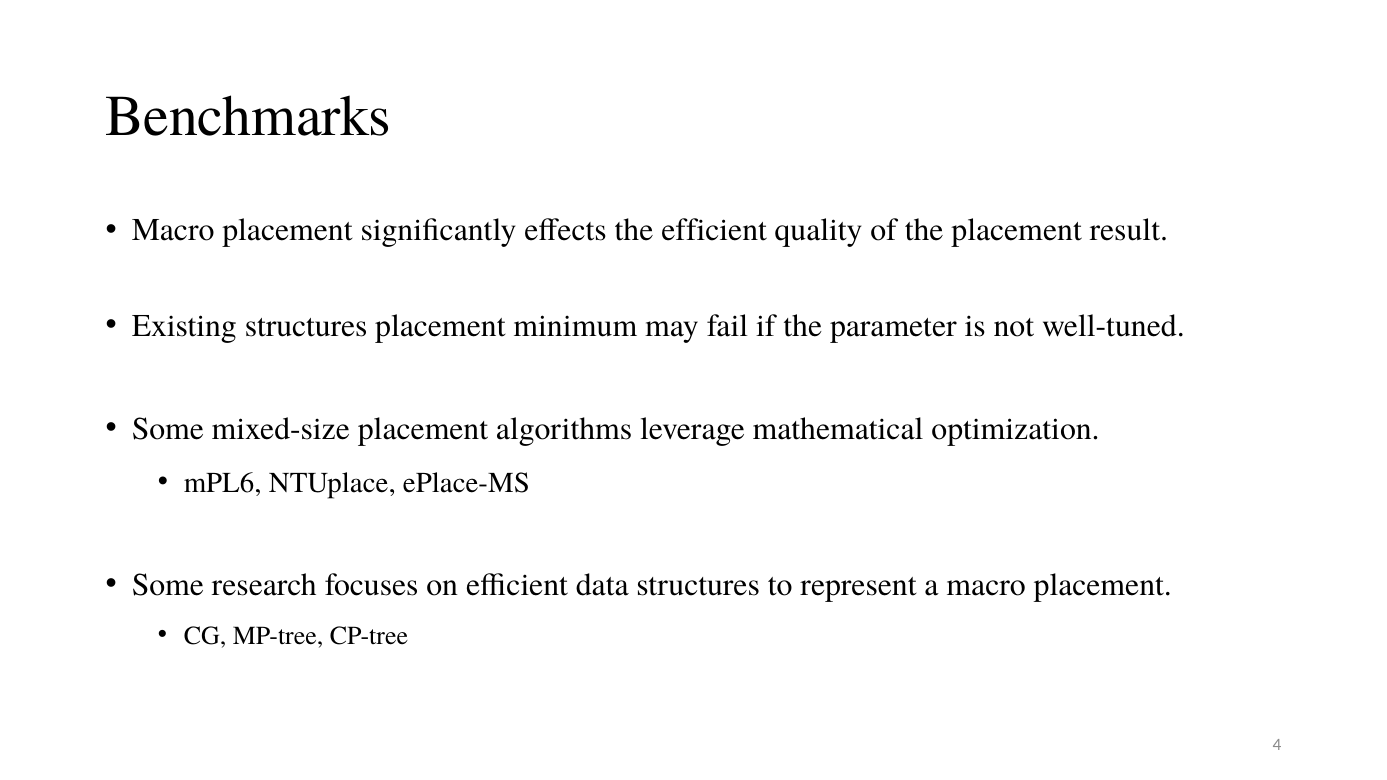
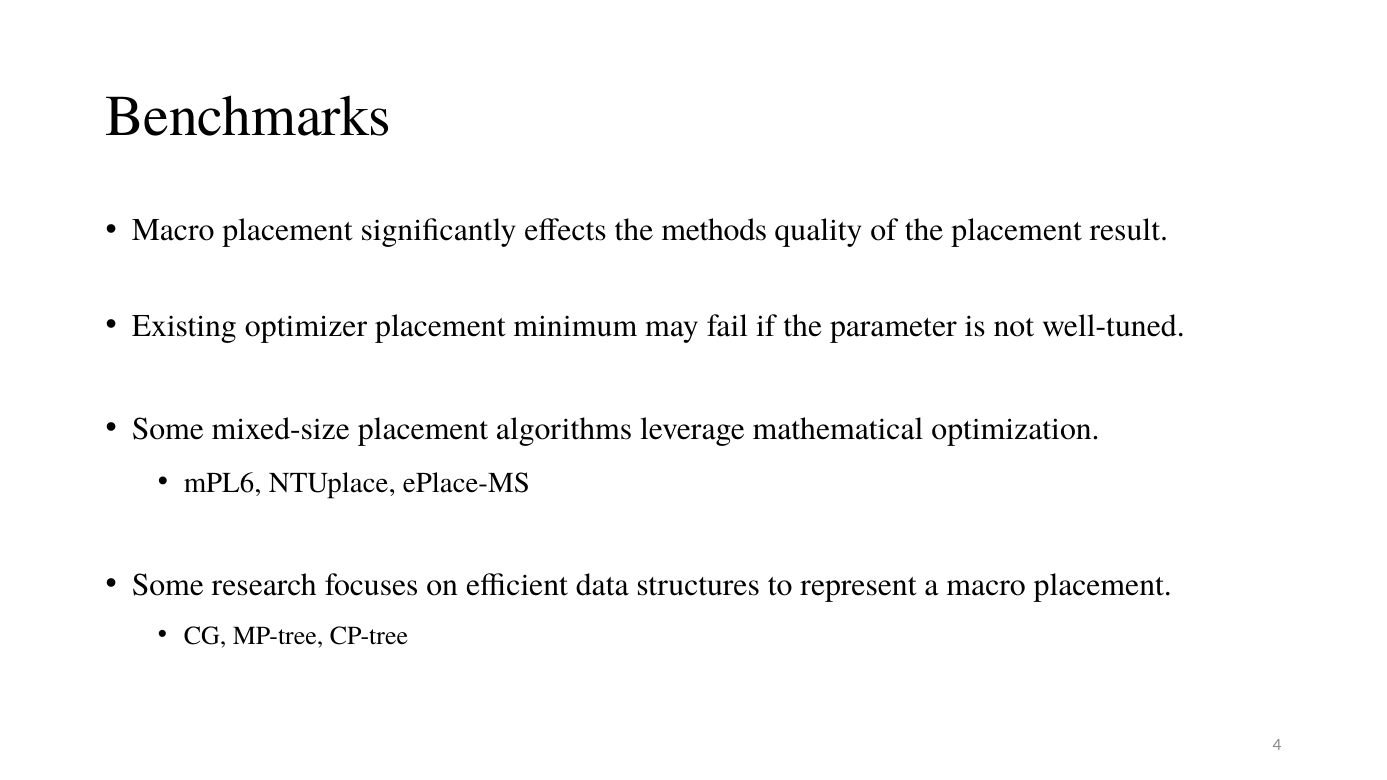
the efficient: efficient -> methods (714, 230)
Existing structures: structures -> optimizer (306, 326)
